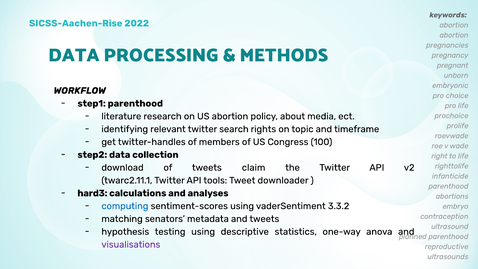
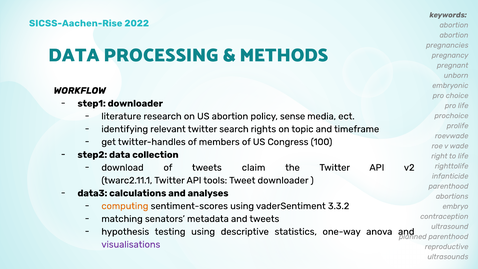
step1 parenthood: parenthood -> downloader (135, 103)
about: about -> sense (293, 116)
hard3: hard3 -> data3 (92, 193)
computing colour: blue -> orange (125, 206)
